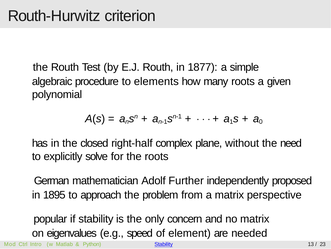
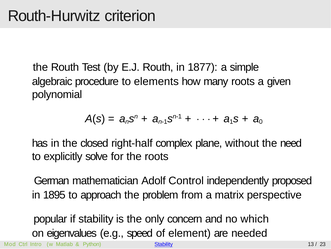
Further: Further -> Control (186, 180)
no matrix: matrix -> which (255, 219)
